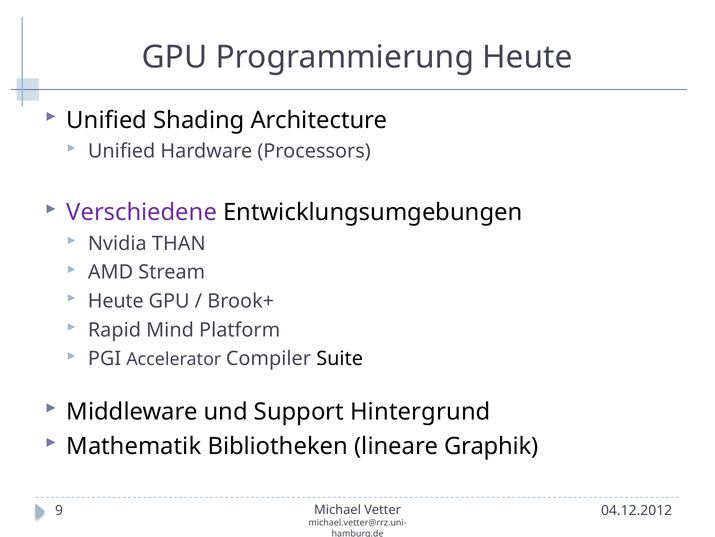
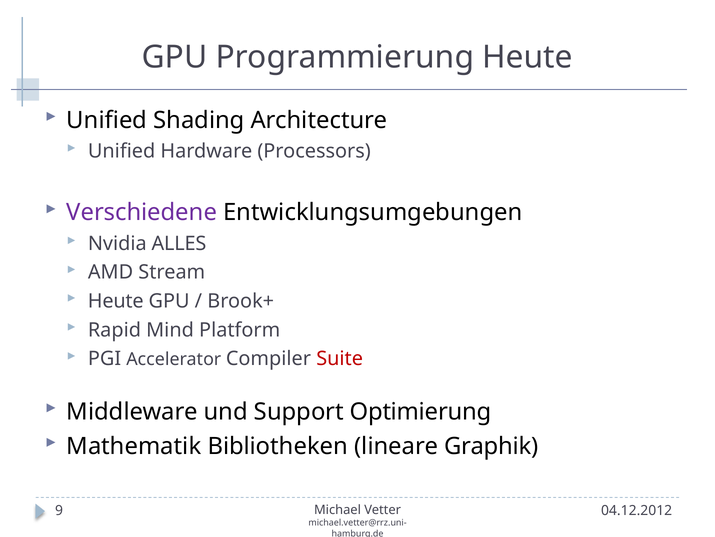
THAN: THAN -> ALLES (179, 243)
Suite colour: black -> red (340, 358)
Hintergrund: Hintergrund -> Optimierung (421, 411)
